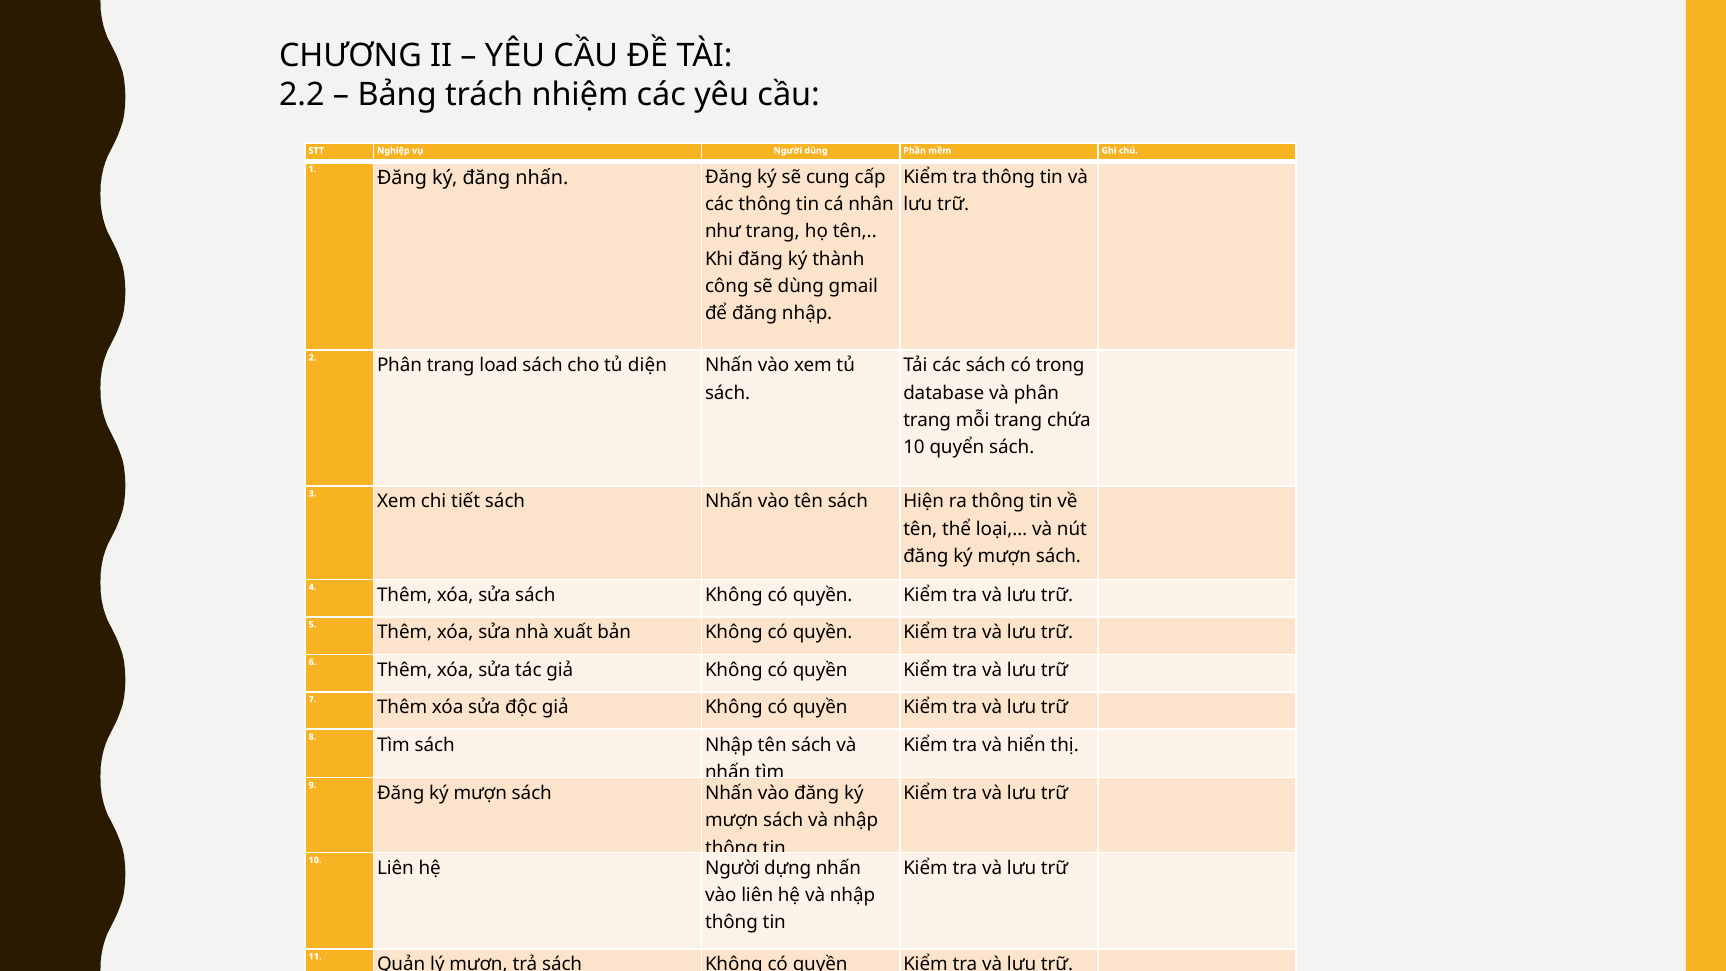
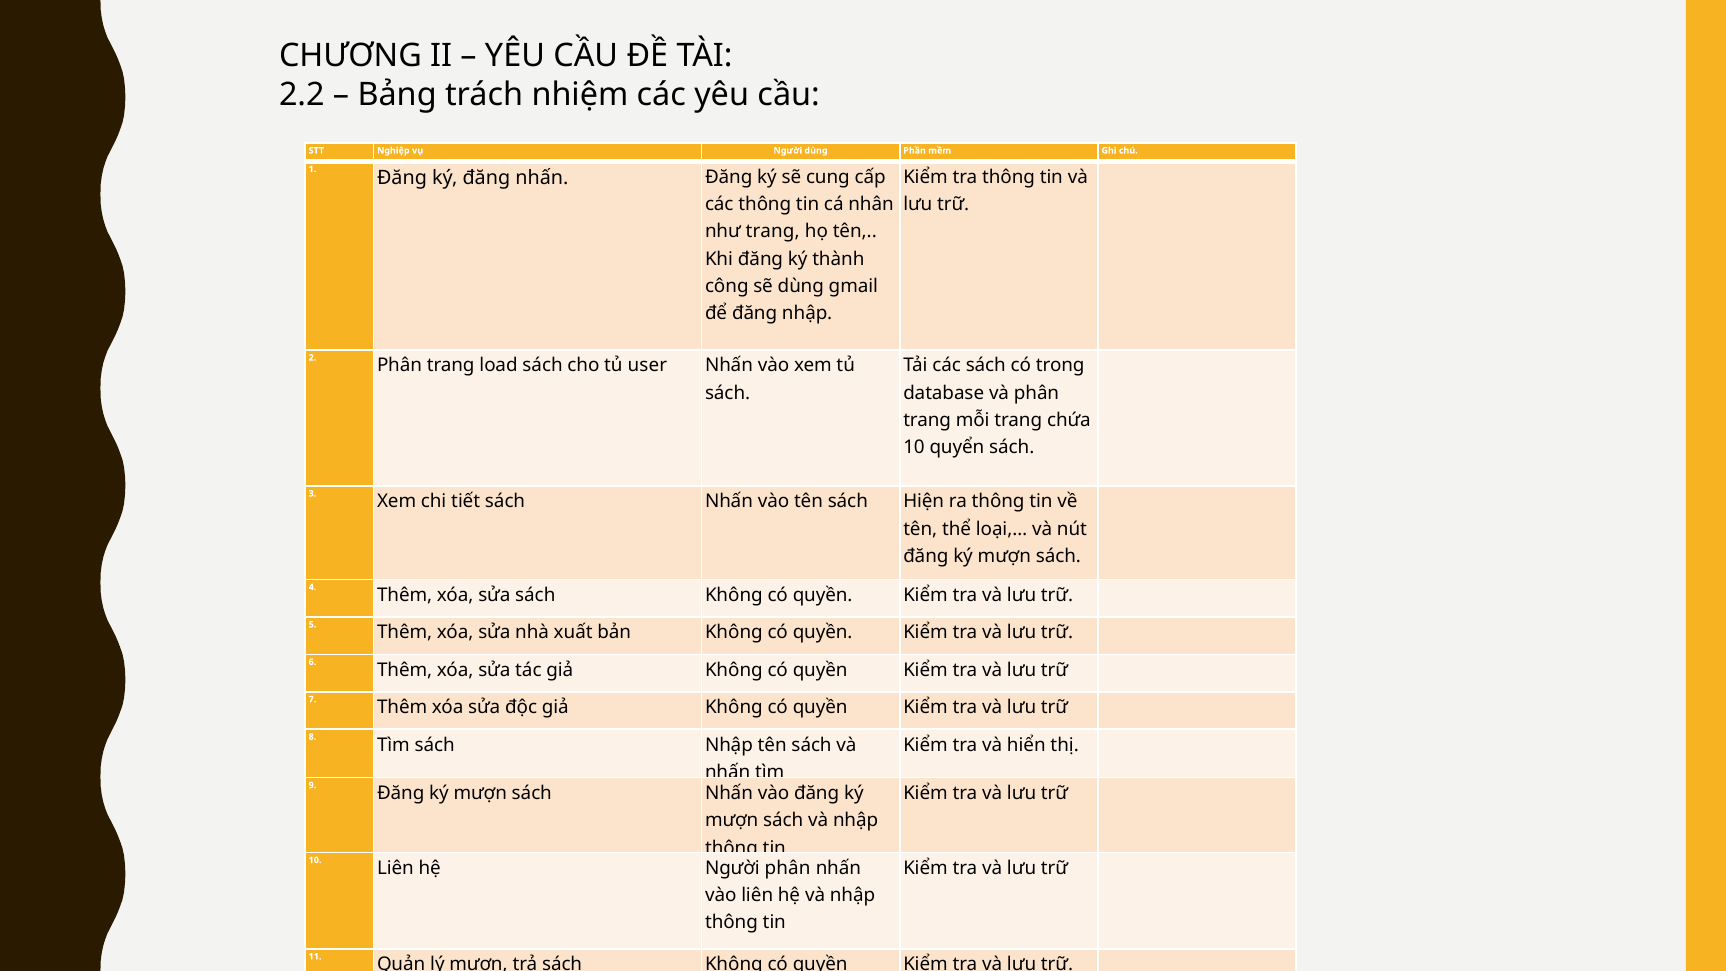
diện: diện -> user (647, 366)
Người dựng: dựng -> phân (788, 868)
